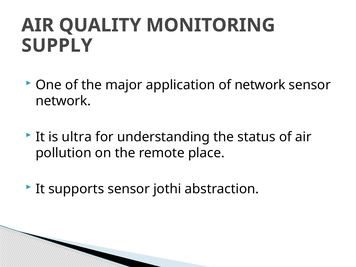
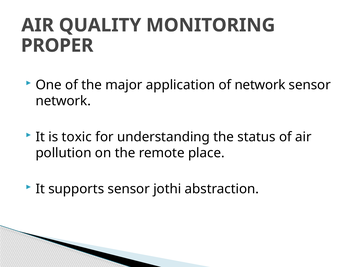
SUPPLY: SUPPLY -> PROPER (57, 46)
ultra: ultra -> toxic (77, 137)
